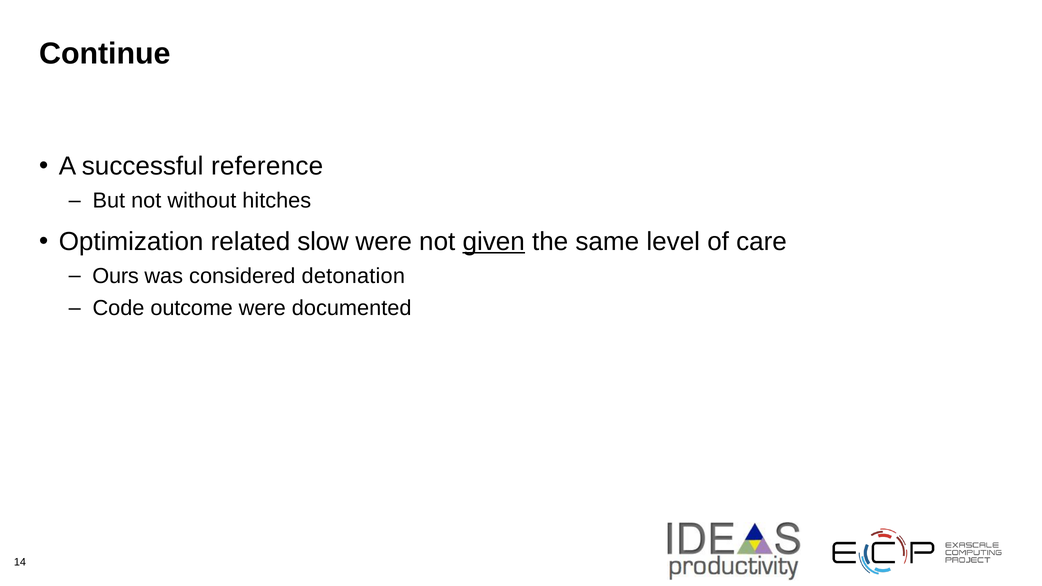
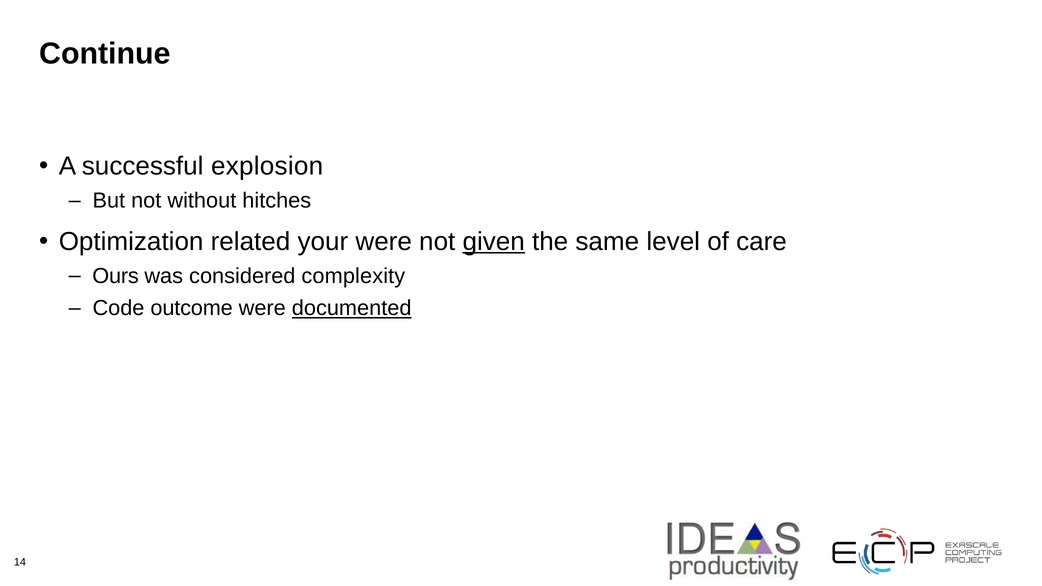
reference: reference -> explosion (267, 166)
slow: slow -> your (323, 242)
detonation: detonation -> complexity (353, 276)
documented underline: none -> present (352, 308)
